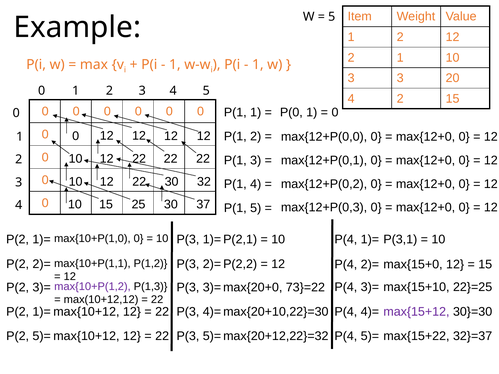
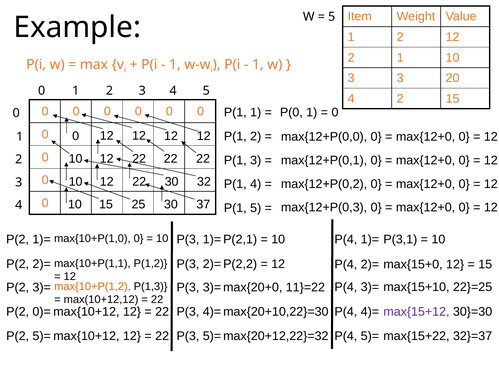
max{10+P(1,2 colour: purple -> orange (92, 287)
73}=22: 73}=22 -> 11}=22 (305, 288)
1)=: 1)= -> 0)= (42, 312)
